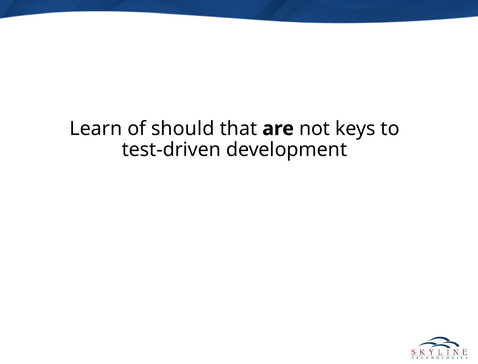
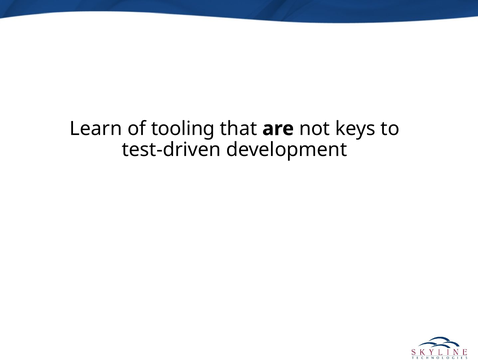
should: should -> tooling (183, 129)
